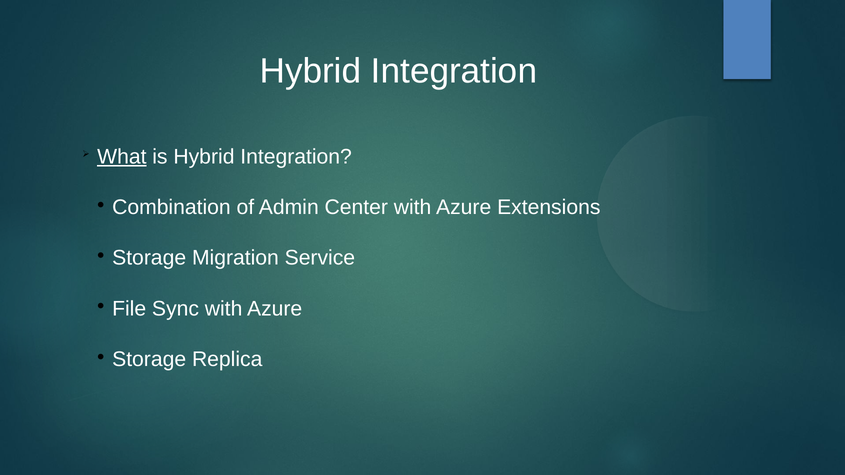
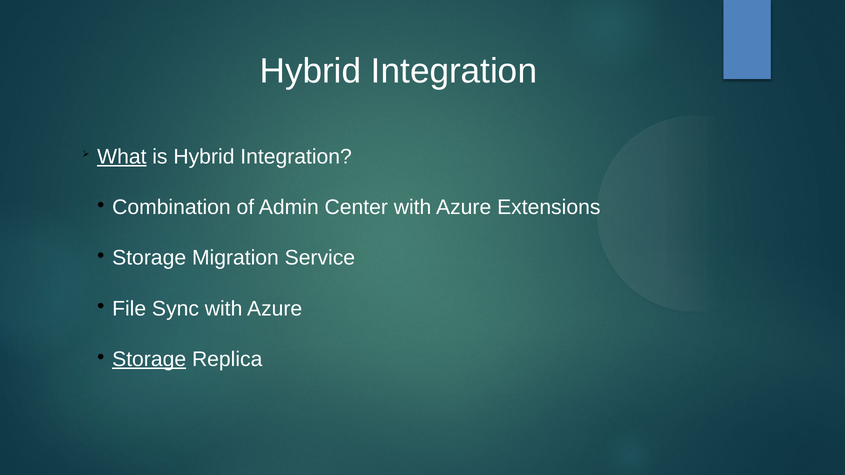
Storage underline: none -> present (149, 359)
